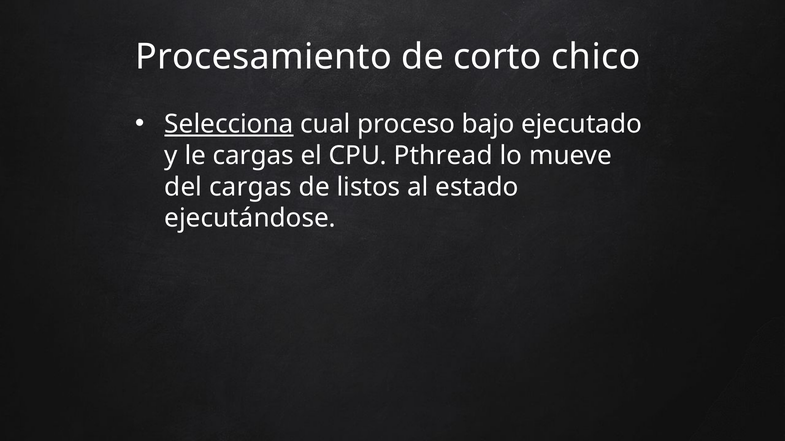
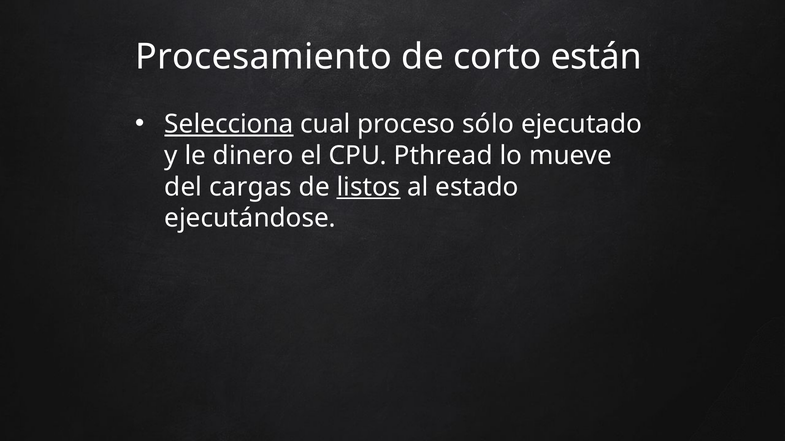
chico: chico -> están (596, 57)
bajo: bajo -> sólo (488, 124)
le cargas: cargas -> dinero (253, 156)
listos underline: none -> present (369, 187)
